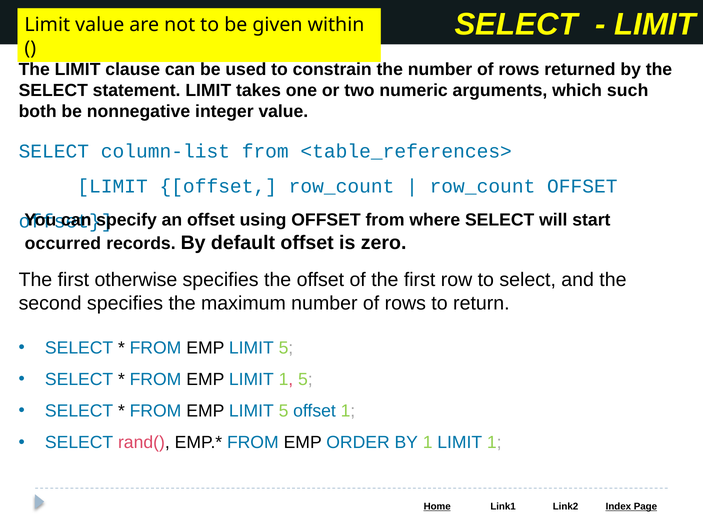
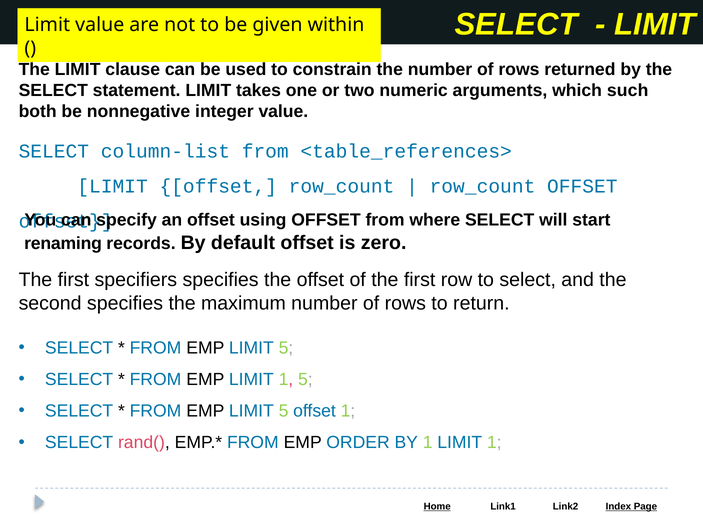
occurred: occurred -> renaming (63, 243)
otherwise: otherwise -> specifiers (136, 280)
